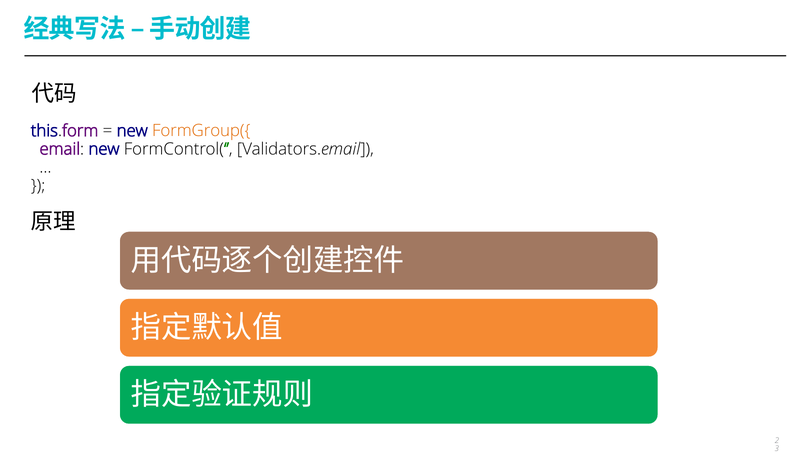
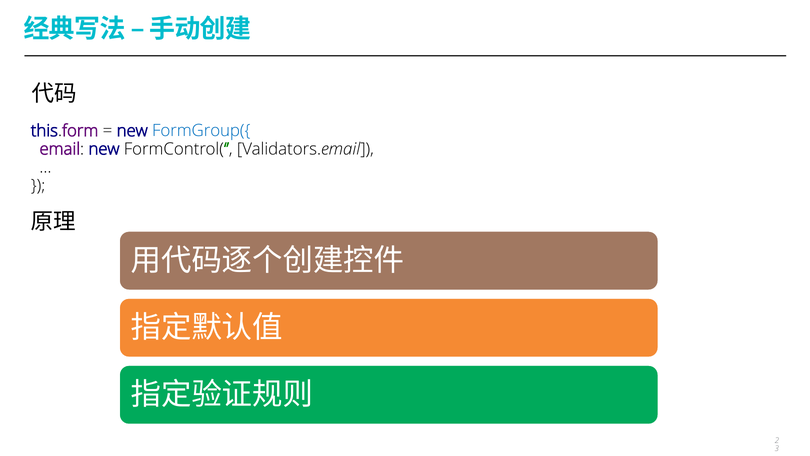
FormGroup({ colour: orange -> blue (201, 131)
